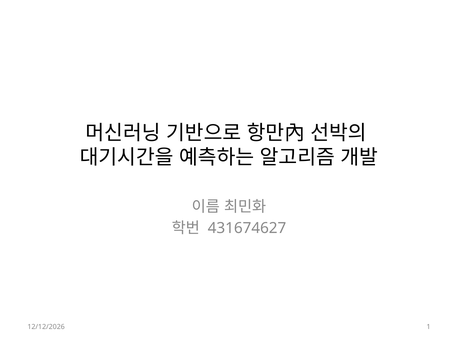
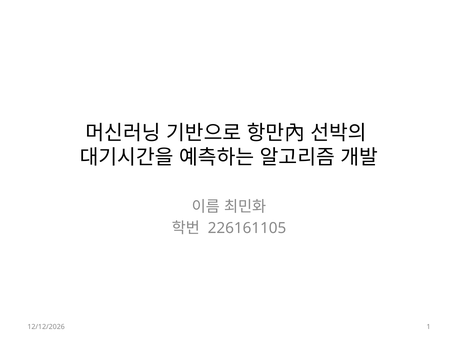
431674627: 431674627 -> 226161105 (247, 229)
